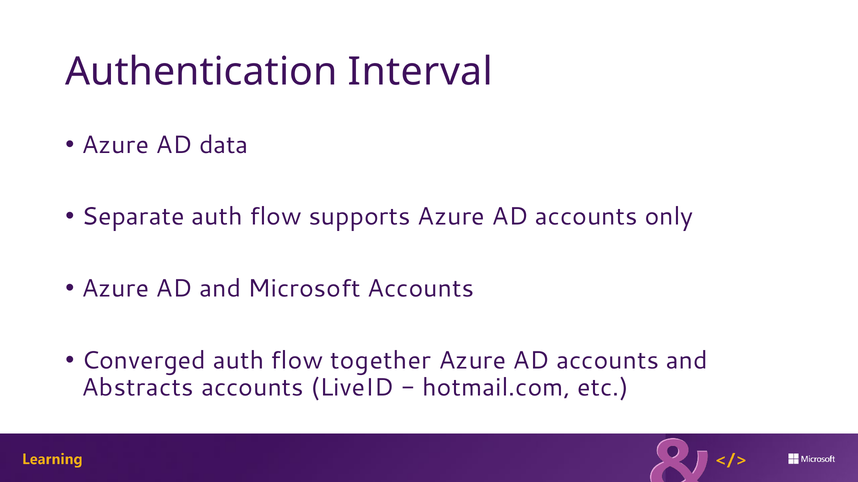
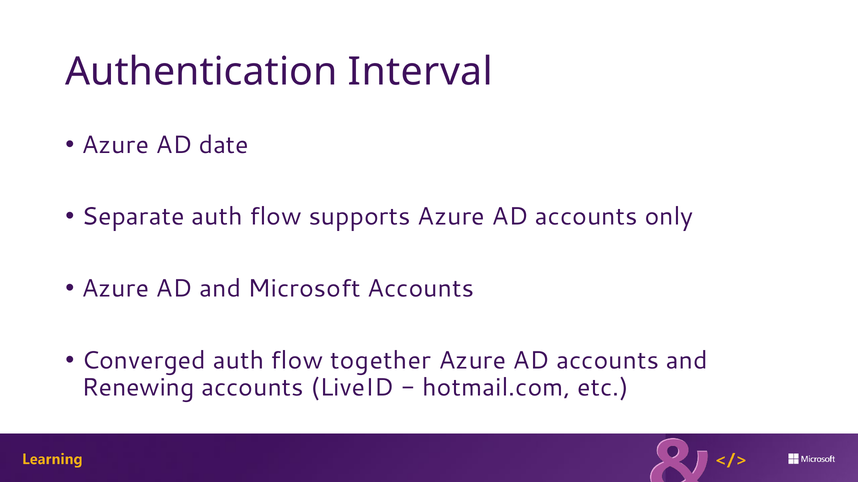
data: data -> date (224, 145)
Abstracts: Abstracts -> Renewing (138, 388)
